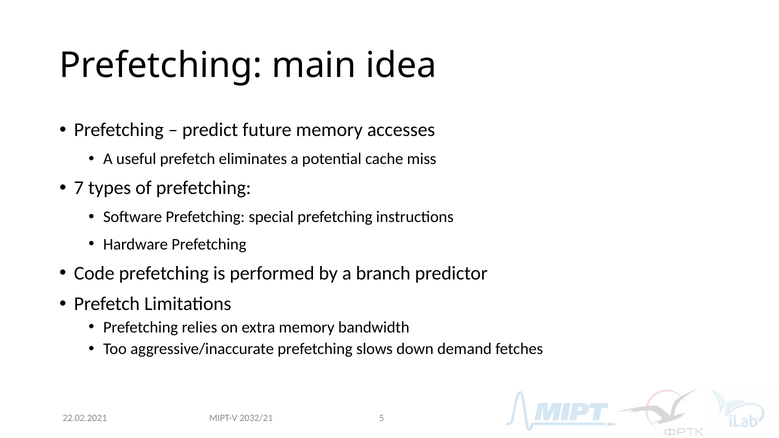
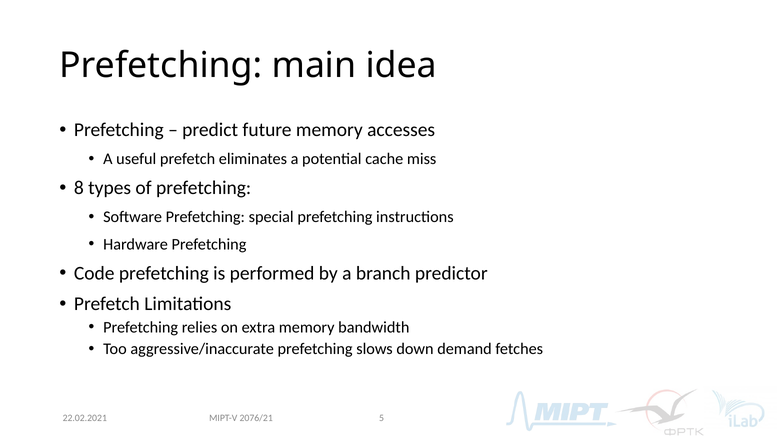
7: 7 -> 8 (79, 188)
2032/21: 2032/21 -> 2076/21 (256, 418)
